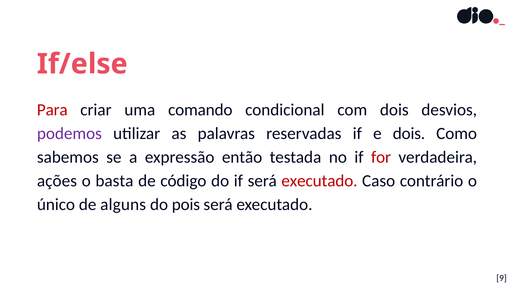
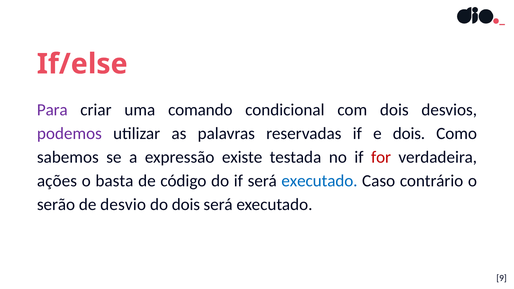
Para colour: red -> purple (52, 110)
então: então -> existe (242, 157)
executado colour: red -> blue (319, 181)
único: único -> serão (56, 205)
alguns: alguns -> desvio (123, 205)
do pois: pois -> dois (186, 205)
